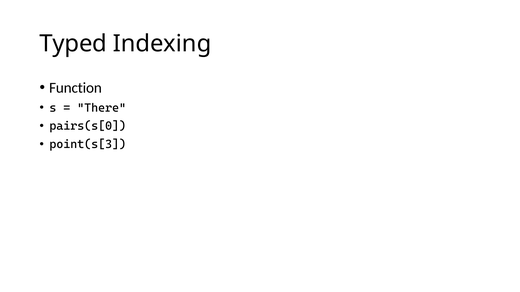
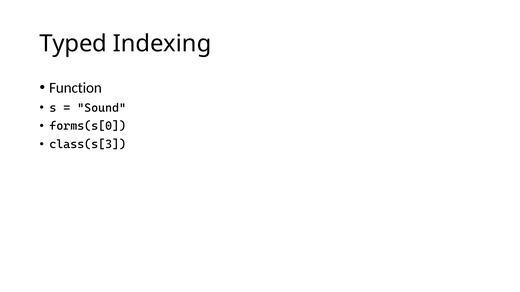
There: There -> Sound (102, 108)
pairs(s[0: pairs(s[0 -> forms(s[0 (88, 126)
point(s[3: point(s[3 -> class(s[3 (88, 144)
